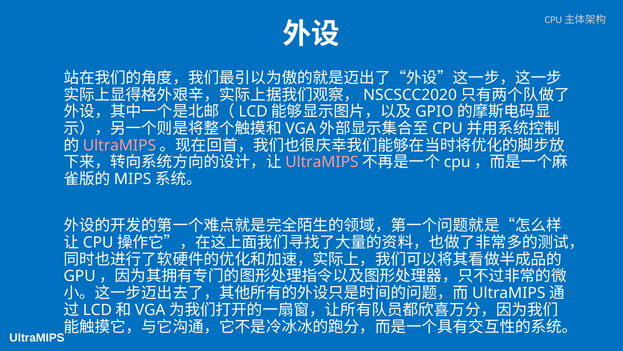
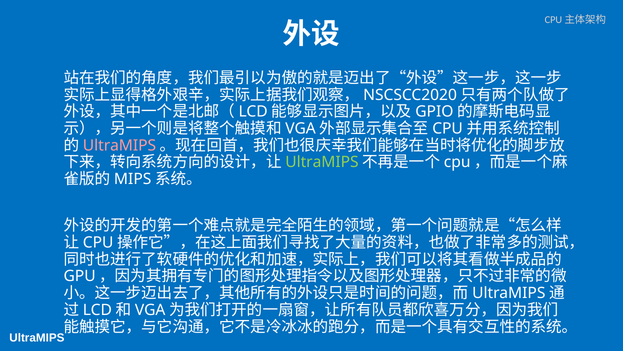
UltraMIPS colour: pink -> light green (322, 162)
